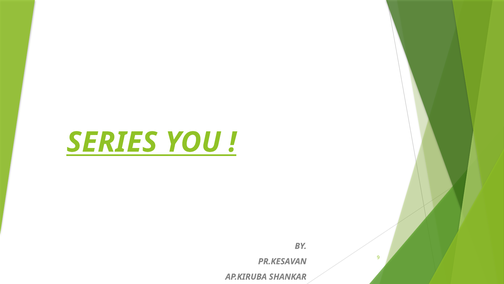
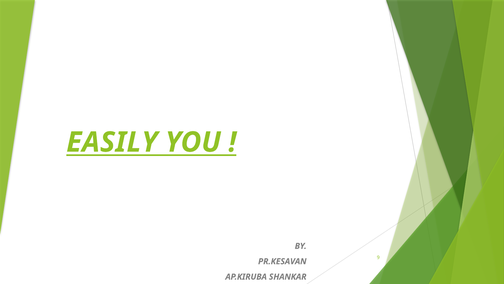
SERIES: SERIES -> EASILY (112, 142)
